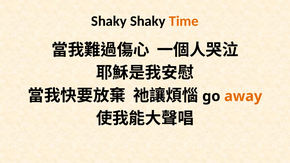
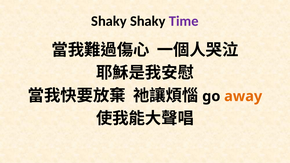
Time colour: orange -> purple (184, 21)
